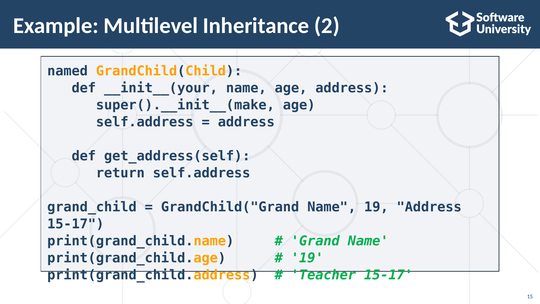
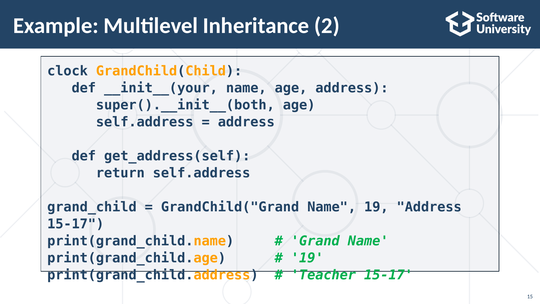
named: named -> clock (68, 71)
super().__init__(make: super().__init__(make -> super().__init__(both (185, 105)
